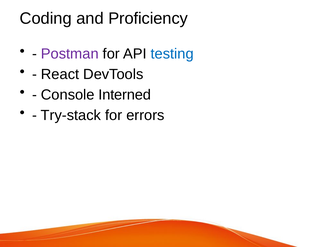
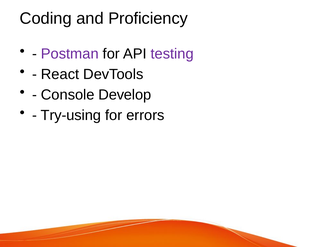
testing colour: blue -> purple (172, 54)
Interned: Interned -> Develop (125, 95)
Try-stack: Try-stack -> Try-using (71, 115)
